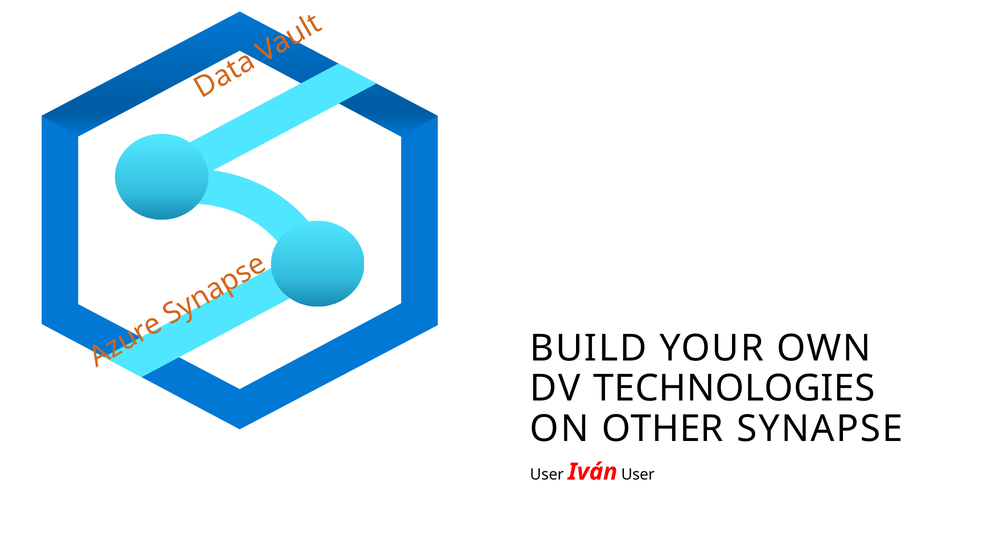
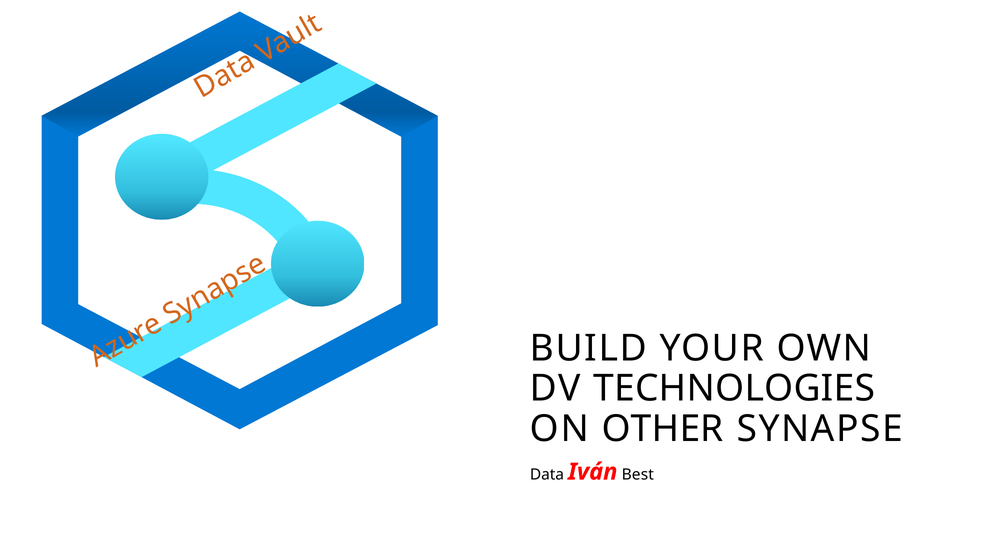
User: User -> Data (547, 474)
Iván User: User -> Best (638, 474)
